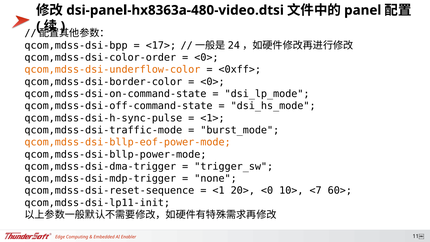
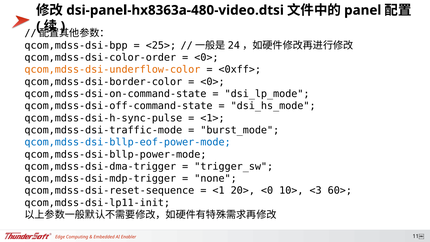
<17>: <17> -> <25> (161, 45)
qcom,mdss-dsi-bllp-eof-power-mode colour: orange -> blue (128, 142)
<7: <7 -> <3 (316, 191)
